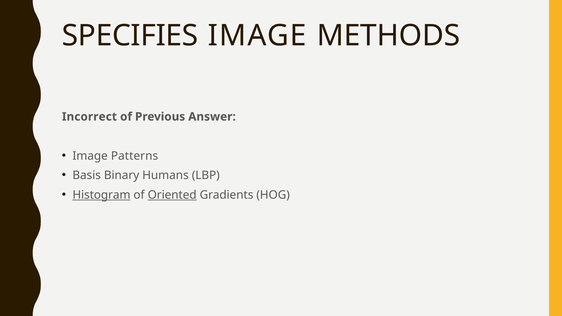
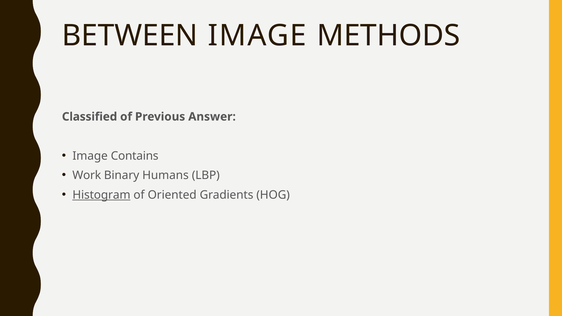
SPECIFIES: SPECIFIES -> BETWEEN (130, 36)
Incorrect: Incorrect -> Classified (90, 117)
Patterns: Patterns -> Contains (135, 156)
Basis: Basis -> Work (87, 175)
Oriented underline: present -> none (172, 195)
